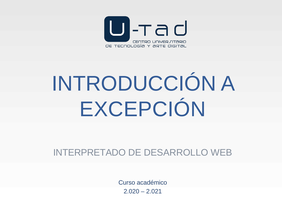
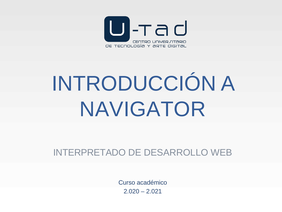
EXCEPCIÓN: EXCEPCIÓN -> NAVIGATOR (143, 109)
